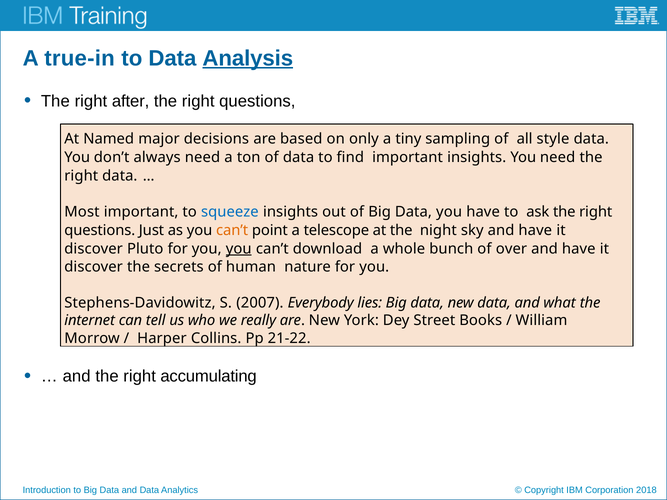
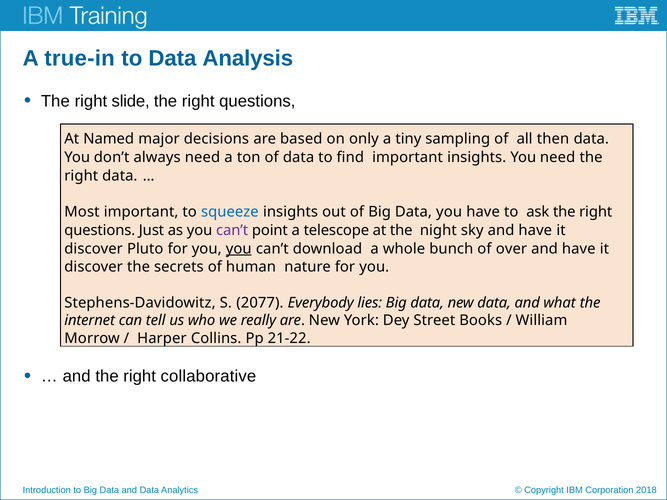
Analysis underline: present -> none (248, 58)
after: after -> slide (131, 101)
style: style -> then (553, 139)
can’t colour: orange -> purple (232, 231)
2007: 2007 -> 2077 (260, 303)
accumulating: accumulating -> collaborative (208, 376)
